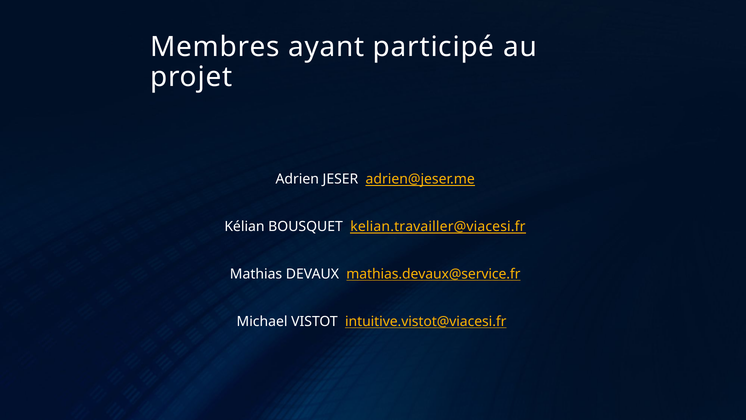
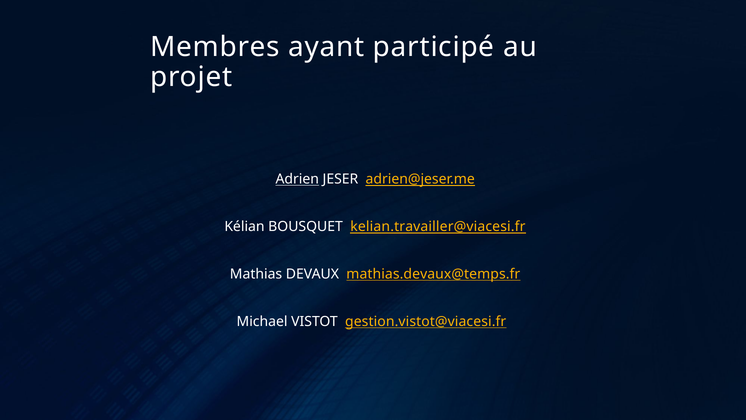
Adrien underline: none -> present (297, 179)
mathias.devaux@service.fr: mathias.devaux@service.fr -> mathias.devaux@temps.fr (433, 274)
intuitive.vistot@viacesi.fr: intuitive.vistot@viacesi.fr -> gestion.vistot@viacesi.fr (426, 321)
